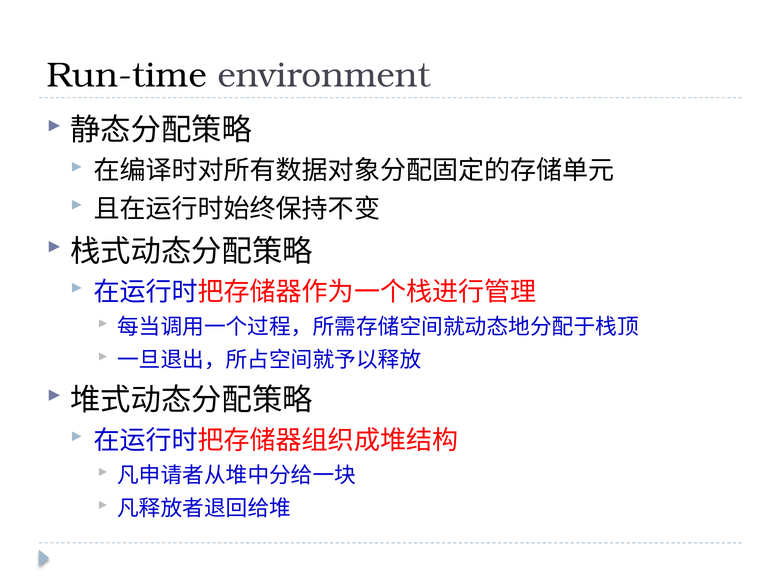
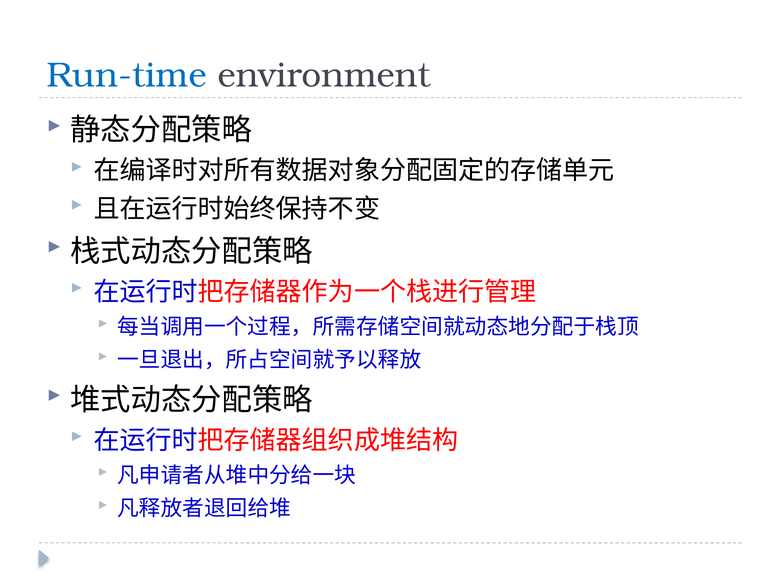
Run-time colour: black -> blue (127, 75)
